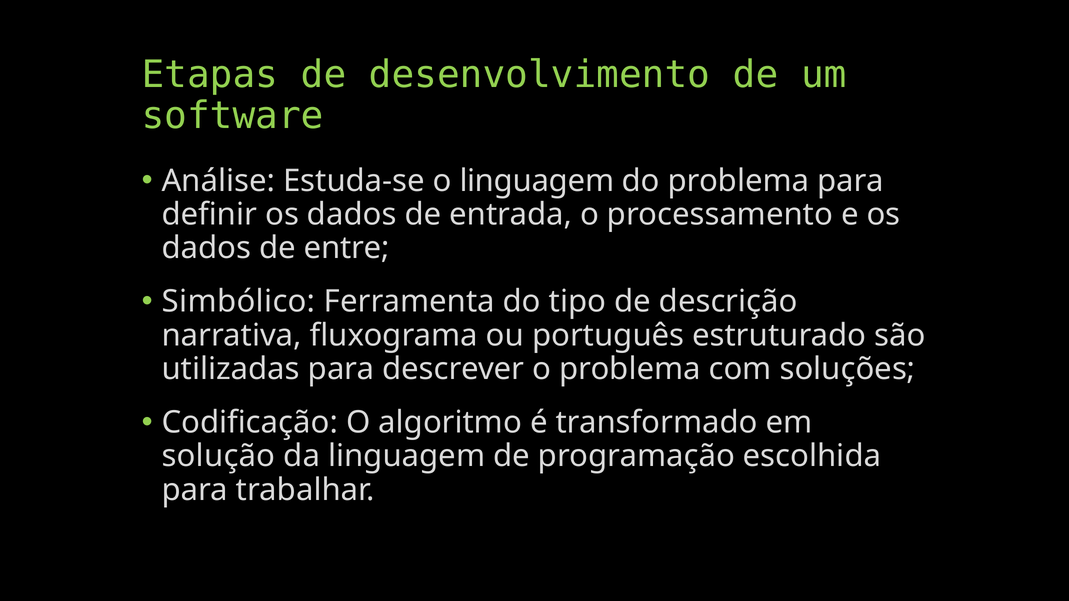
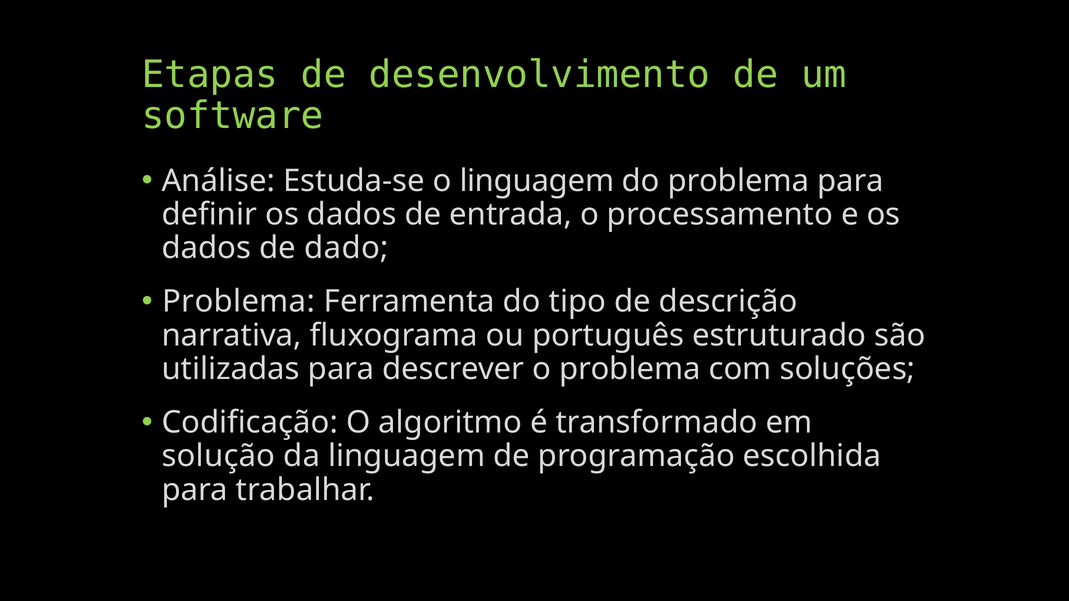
entre: entre -> dado (346, 248)
Simbólico: Simbólico -> Problema (239, 302)
